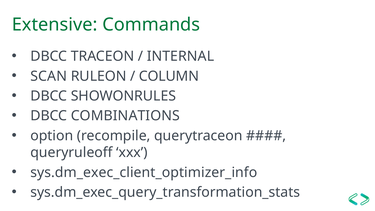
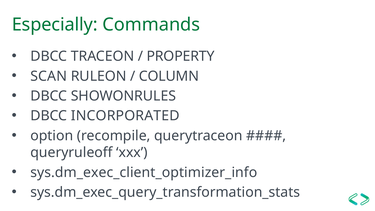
Extensive: Extensive -> Especially (55, 25)
INTERNAL: INTERNAL -> PROPERTY (181, 56)
COMBINATIONS: COMBINATIONS -> INCORPORATED (125, 116)
